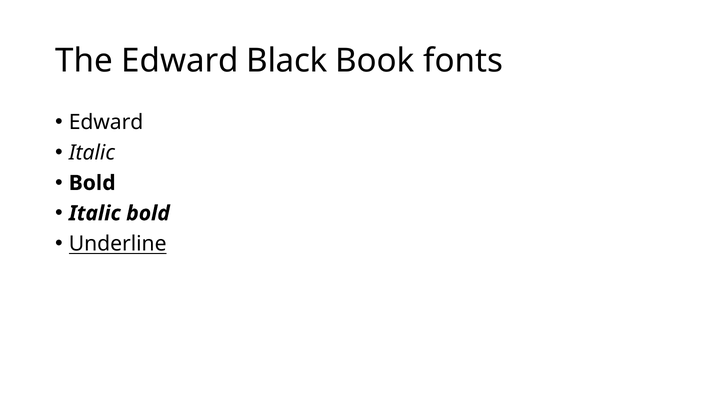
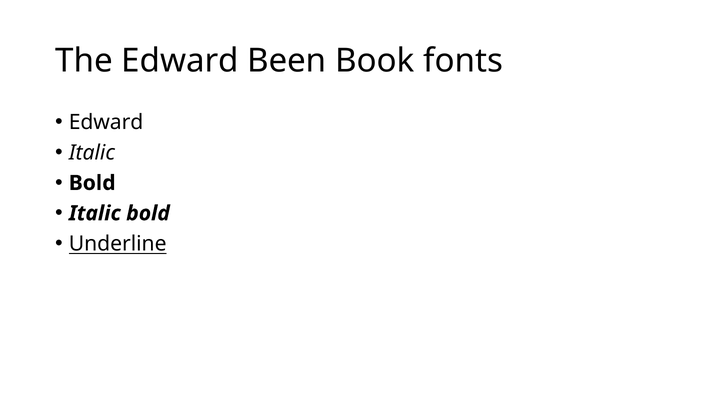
Black: Black -> Been (287, 61)
